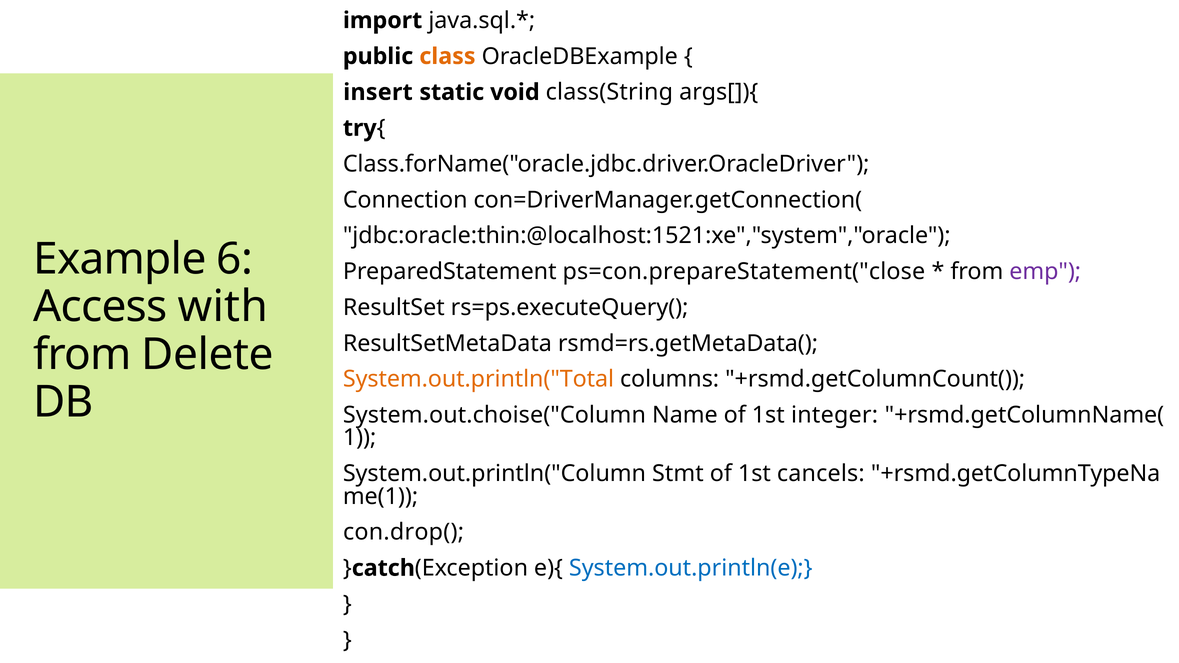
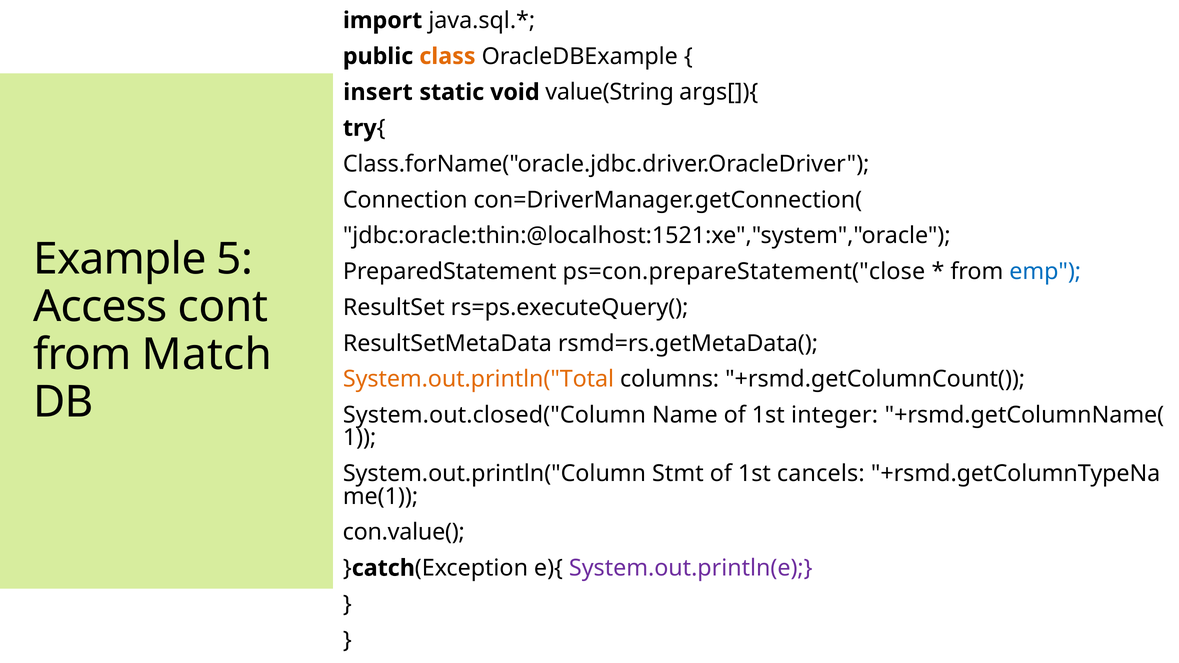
class(String: class(String -> value(String (610, 92)
6: 6 -> 5 (235, 259)
emp colour: purple -> blue (1045, 272)
with: with -> cont (223, 307)
Delete: Delete -> Match (207, 355)
System.out.choise("Column: System.out.choise("Column -> System.out.closed("Column (494, 415)
con.drop(: con.drop( -> con.value( (404, 532)
System.out.println(e colour: blue -> purple (691, 568)
